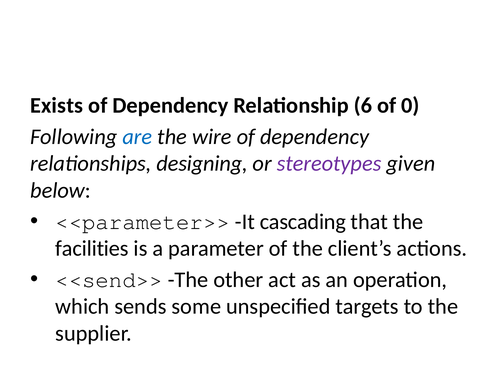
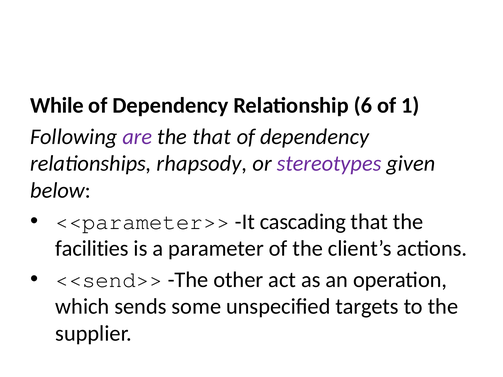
Exists: Exists -> While (57, 106)
0: 0 -> 1 (410, 106)
are colour: blue -> purple (137, 137)
the wire: wire -> that (212, 137)
designing: designing -> rhapsody (202, 164)
